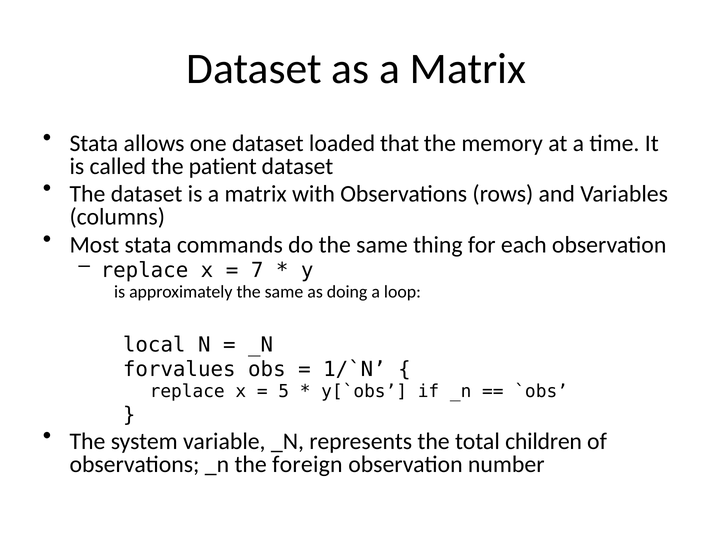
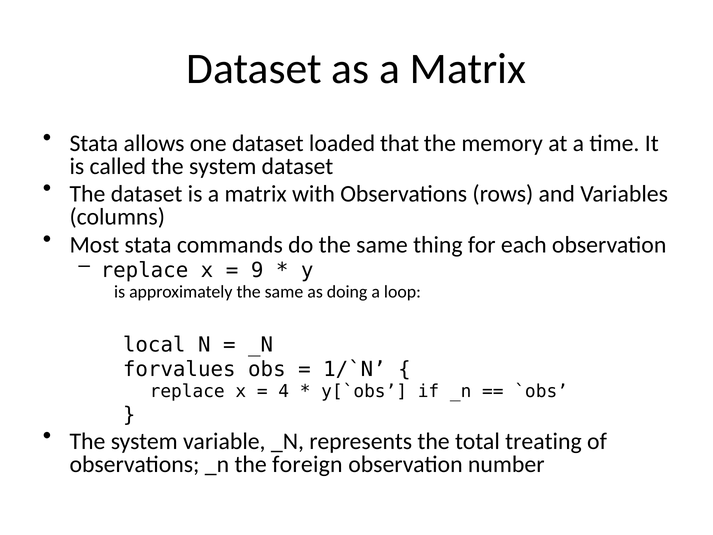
called the patient: patient -> system (223, 166)
7: 7 -> 9 (257, 270)
5: 5 -> 4 (284, 391)
children: children -> treating (543, 441)
